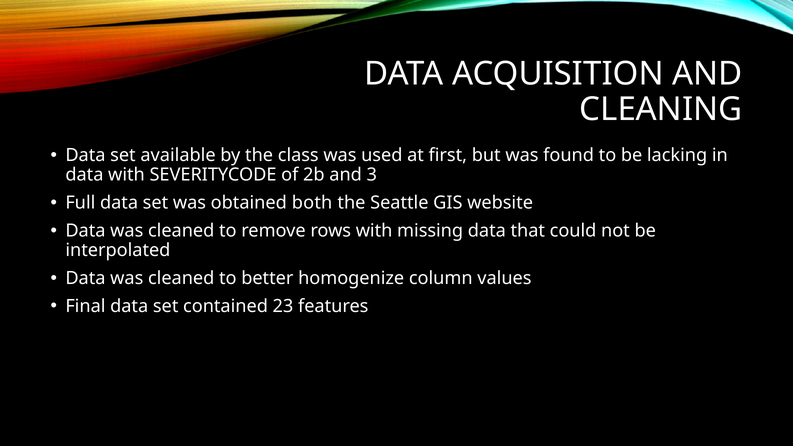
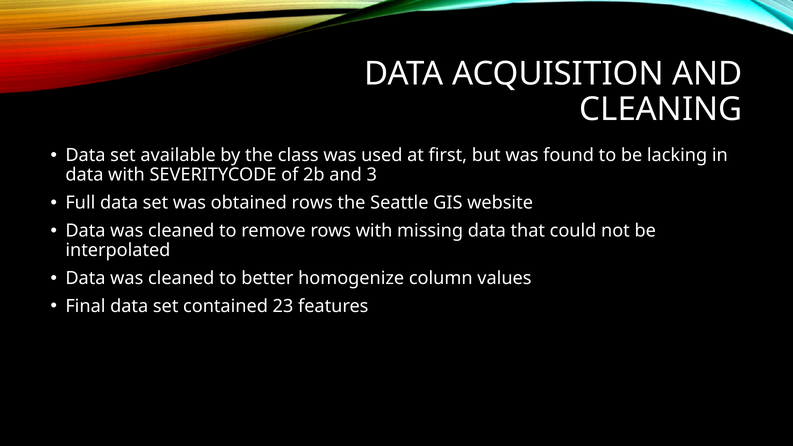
obtained both: both -> rows (312, 203)
